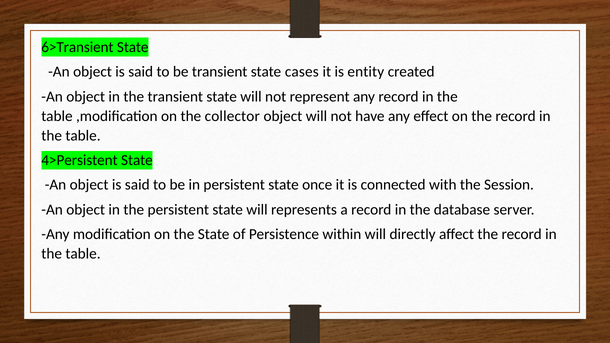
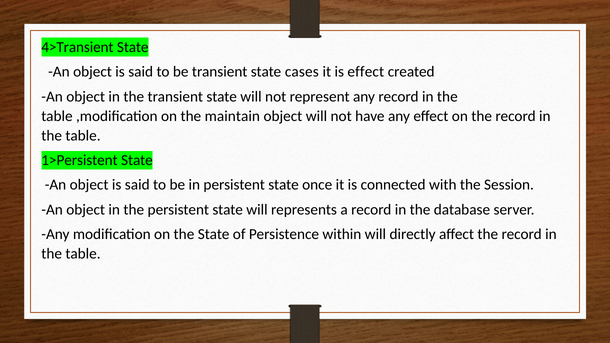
6>Transient: 6>Transient -> 4>Transient (77, 47)
is entity: entity -> effect (366, 72)
collector: collector -> maintain (232, 116)
4>Persistent: 4>Persistent -> 1>Persistent (80, 160)
